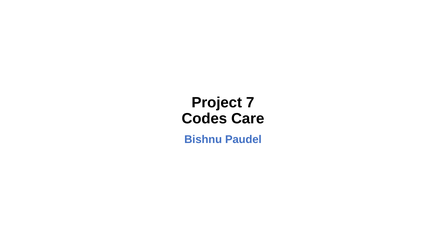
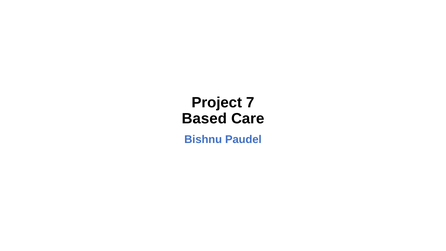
Codes: Codes -> Based (204, 119)
